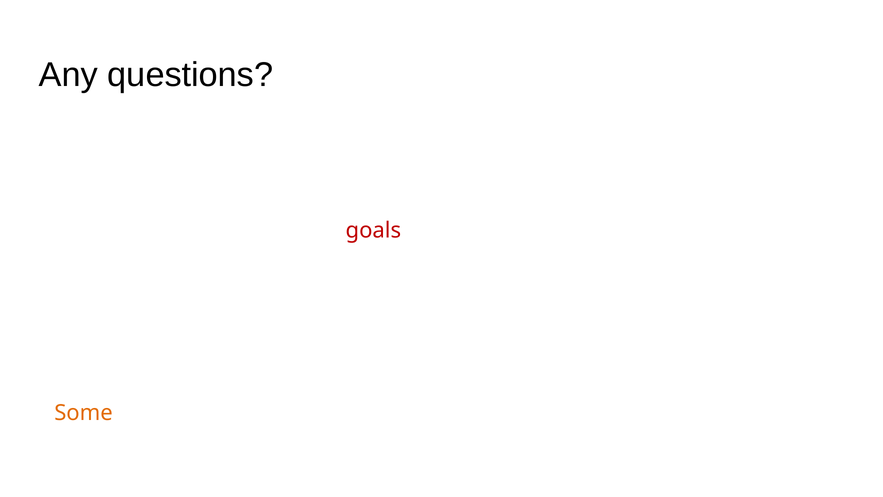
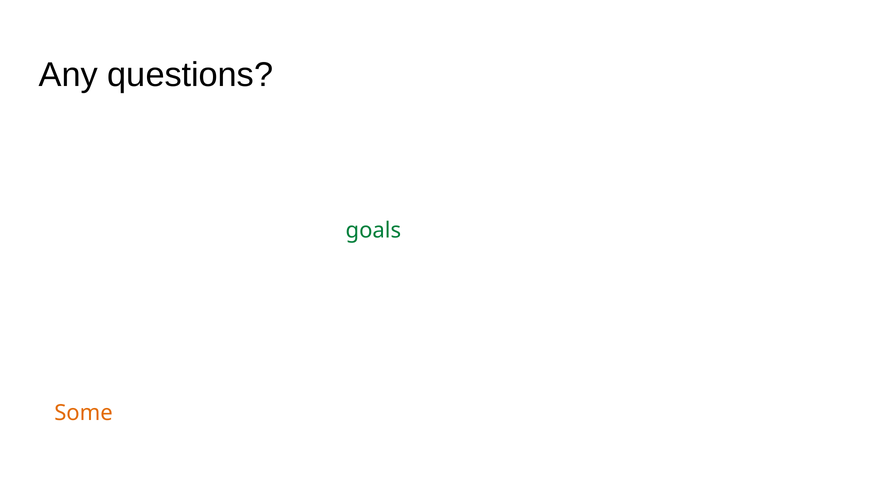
goals colour: red -> green (373, 230)
